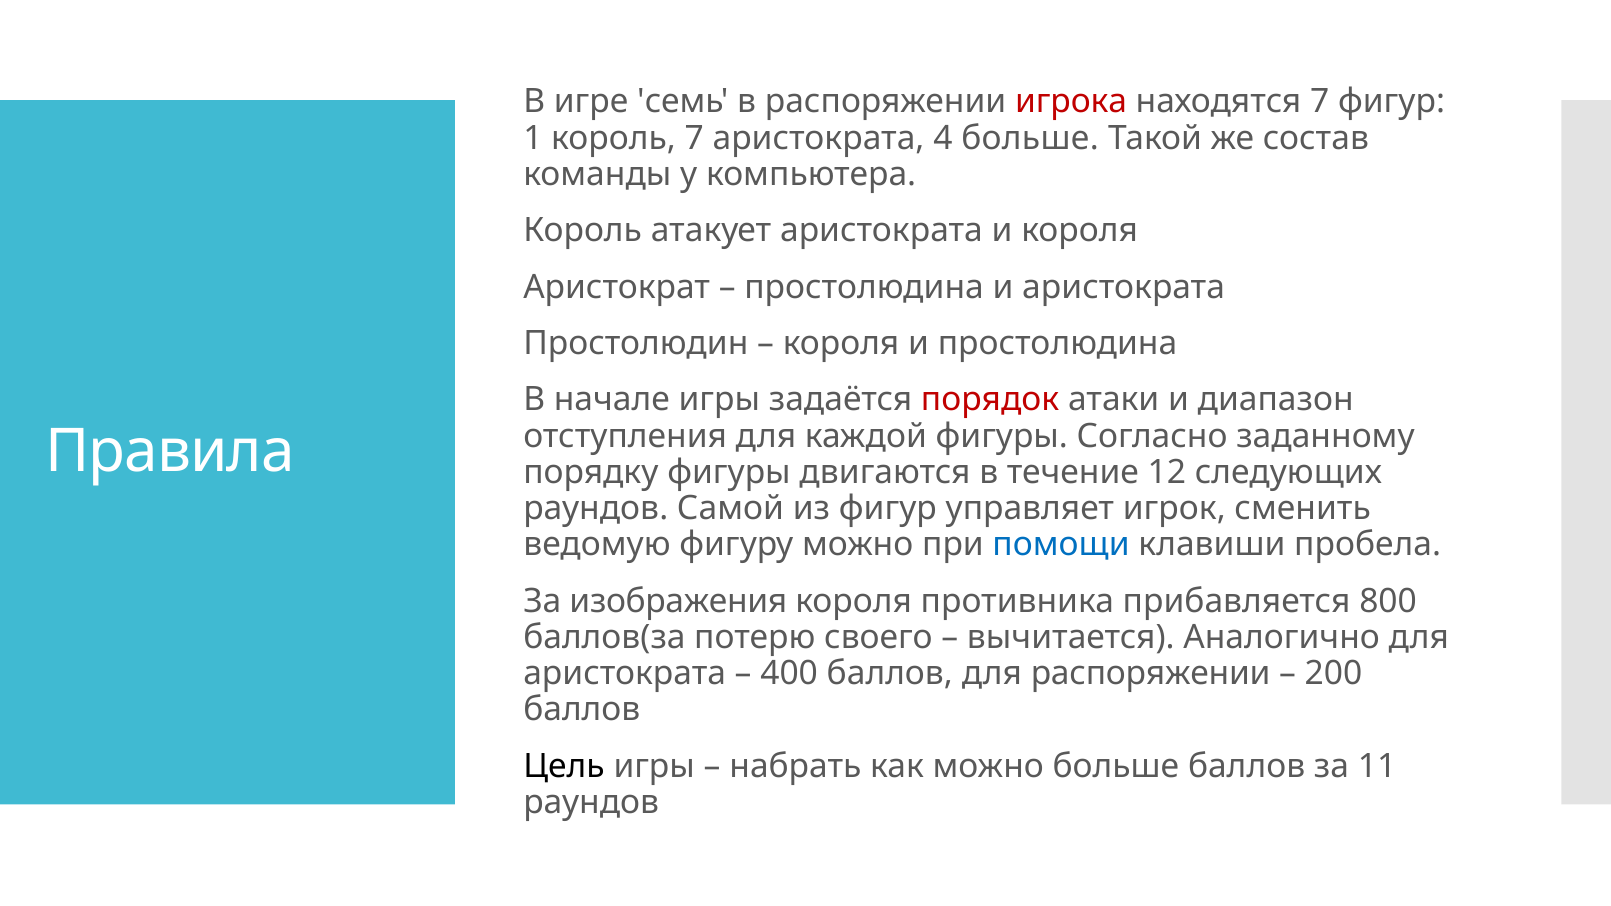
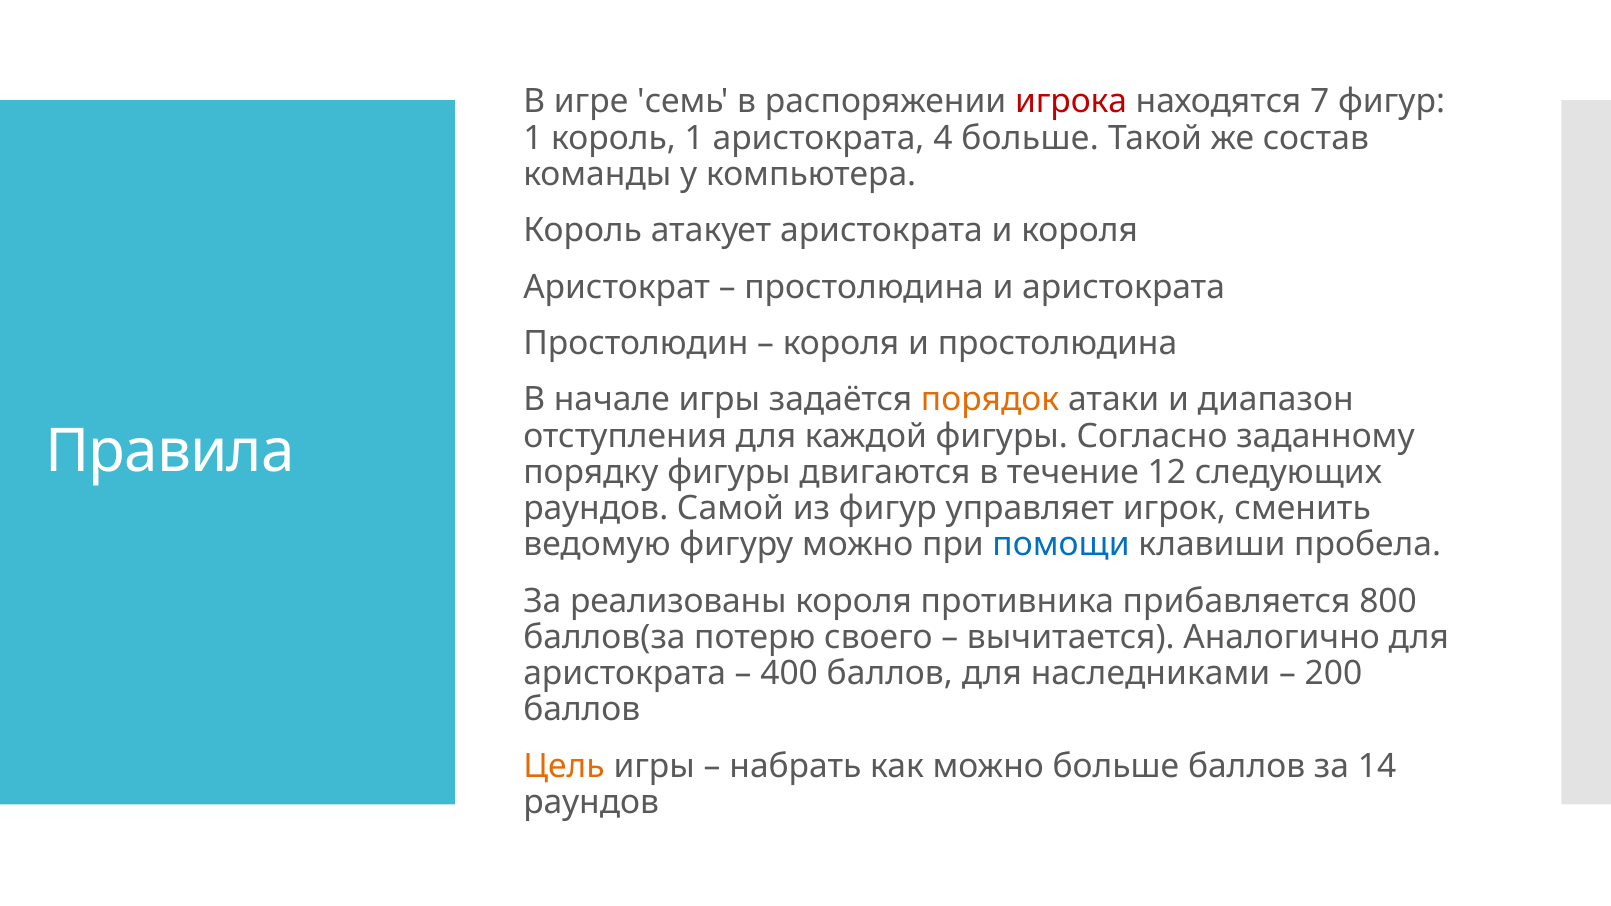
король 7: 7 -> 1 (694, 138)
порядок colour: red -> orange (990, 400)
изображения: изображения -> реализованы (678, 601)
для распоряжении: распоряжении -> наследниками (1151, 674)
Цель colour: black -> orange (564, 766)
11: 11 -> 14 (1377, 766)
